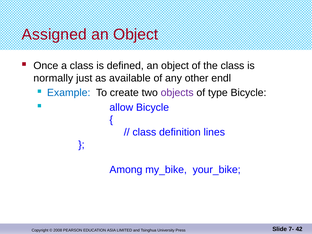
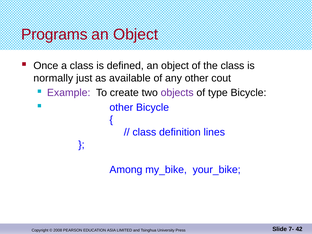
Assigned: Assigned -> Programs (54, 34)
endl: endl -> cout (221, 78)
Example colour: blue -> purple (69, 93)
allow: allow -> other (121, 107)
